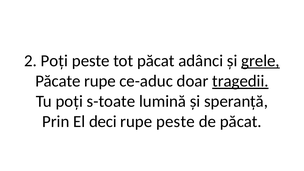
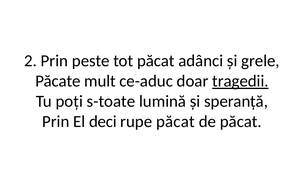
2 Poți: Poți -> Prin (54, 61)
grele underline: present -> none (260, 61)
Păcate rupe: rupe -> mult (100, 81)
rupe peste: peste -> păcat (175, 122)
